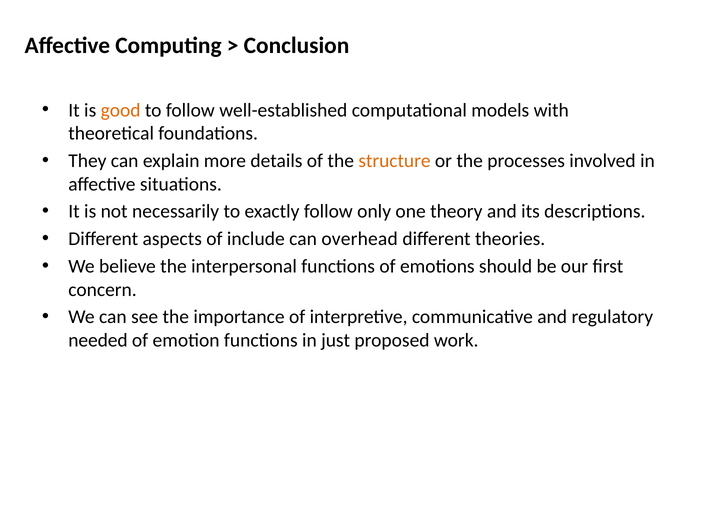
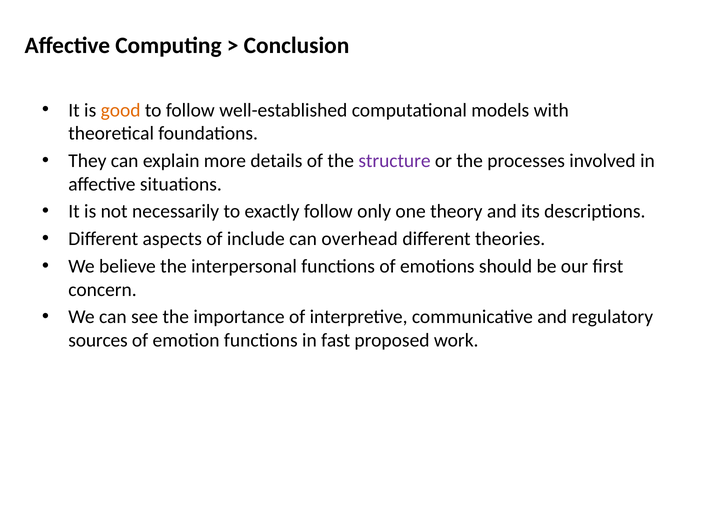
structure colour: orange -> purple (395, 161)
needed: needed -> sources (98, 340)
just: just -> fast (336, 340)
